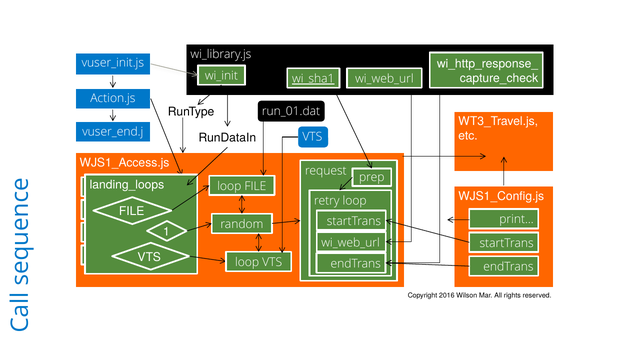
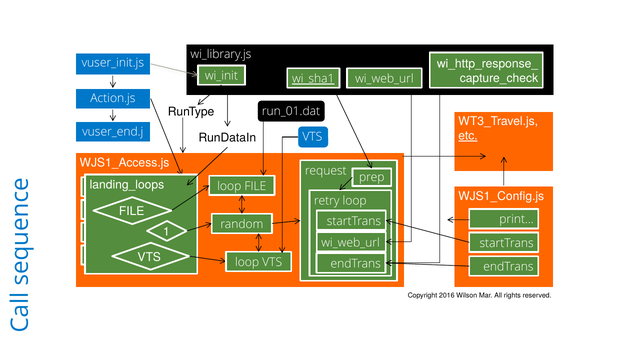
etc underline: none -> present (468, 136)
